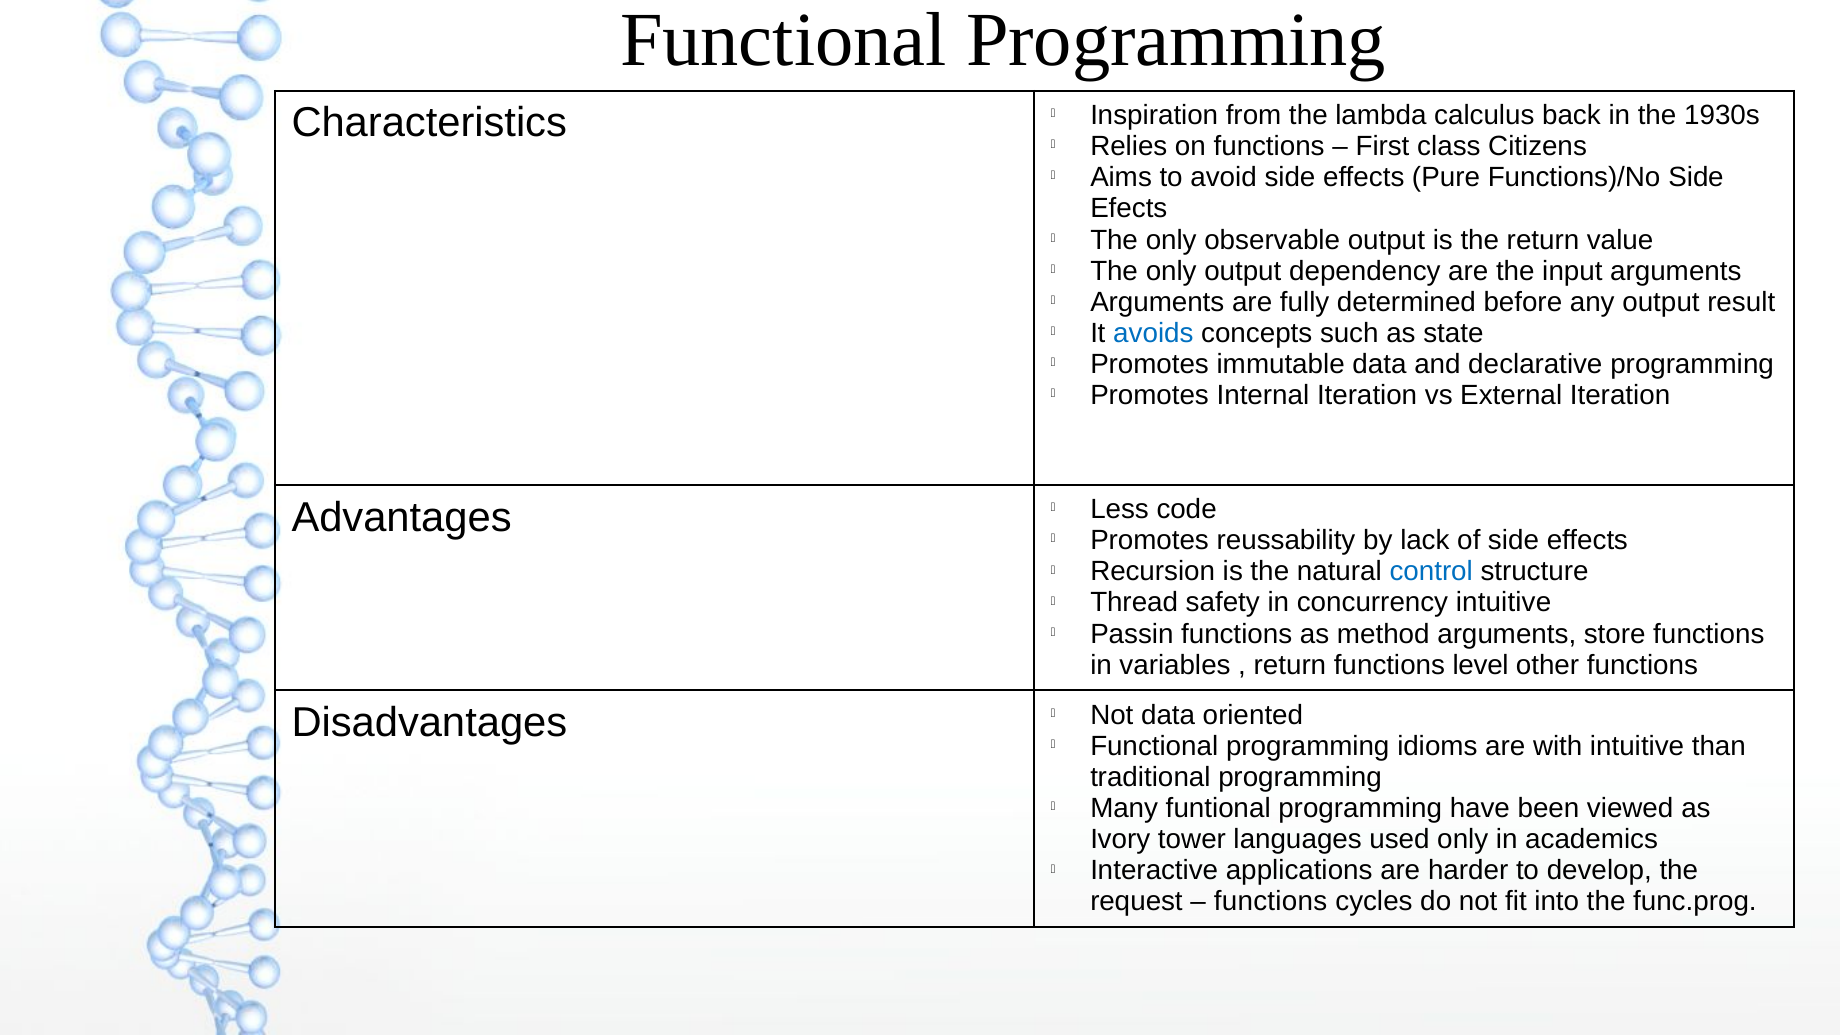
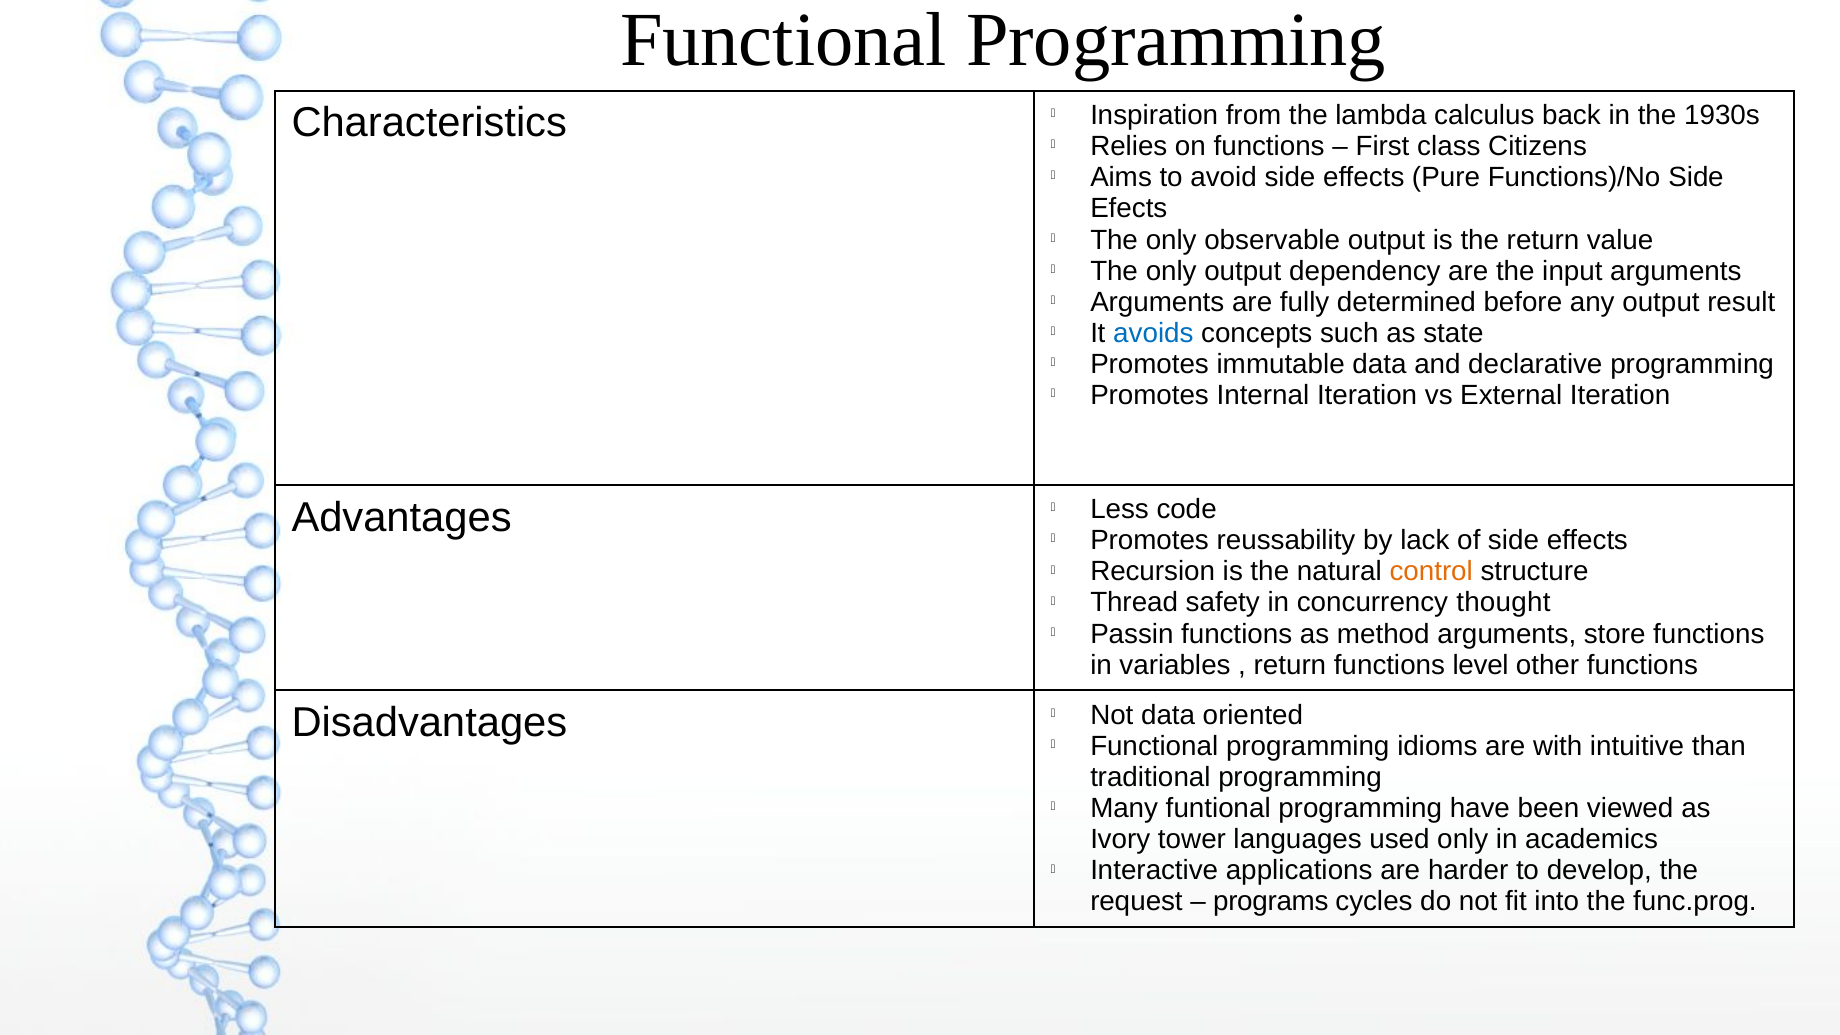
control colour: blue -> orange (1431, 572)
concurrency intuitive: intuitive -> thought (1503, 603)
functions: functions -> programs (1271, 902)
